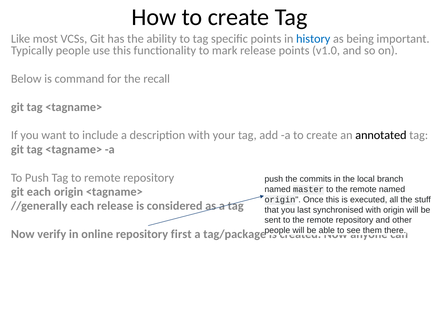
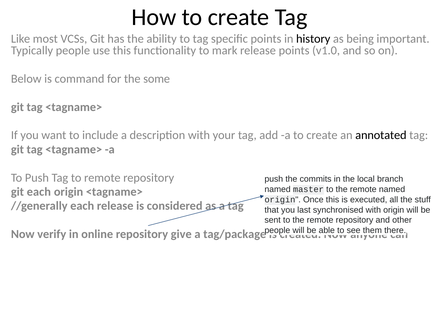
history colour: blue -> black (313, 39)
recall: recall -> some (157, 79)
first: first -> give (181, 234)
